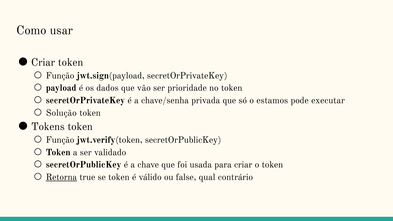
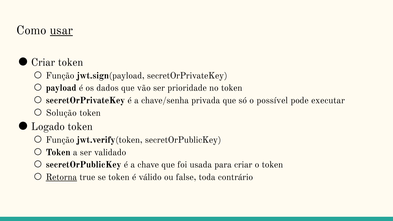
usar underline: none -> present (61, 30)
estamos: estamos -> possível (272, 100)
Tokens: Tokens -> Logado (48, 127)
qual: qual -> toda (207, 177)
